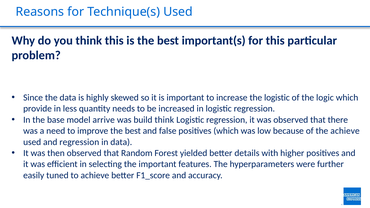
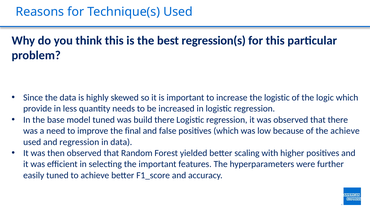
important(s: important(s -> regression(s (214, 41)
model arrive: arrive -> tuned (104, 120)
build think: think -> there (164, 120)
improve the best: best -> final (133, 131)
details: details -> scaling (247, 153)
